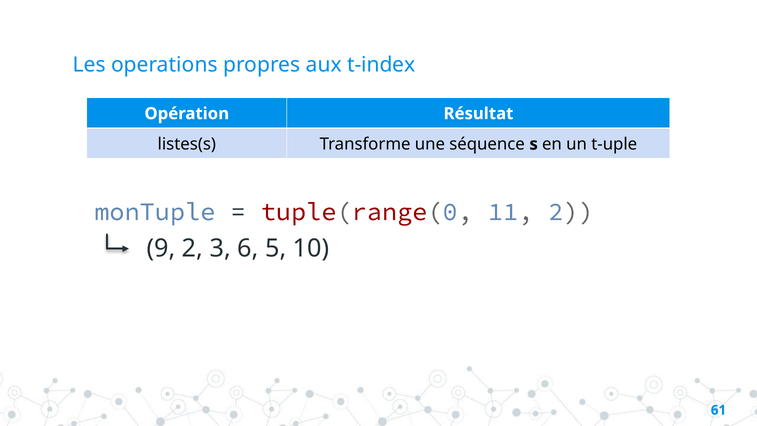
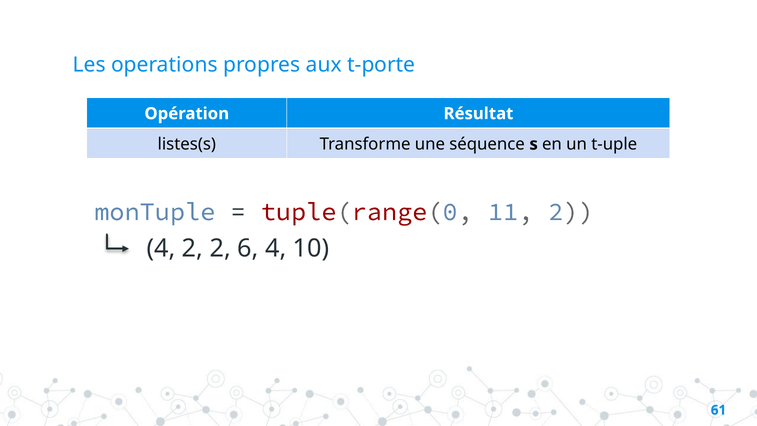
t-index: t-index -> t-porte (381, 65)
9: 9 -> 4 (161, 248)
2 3: 3 -> 2 (220, 248)
6 5: 5 -> 4 (276, 248)
